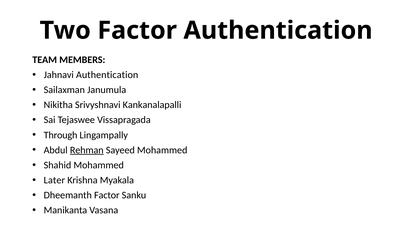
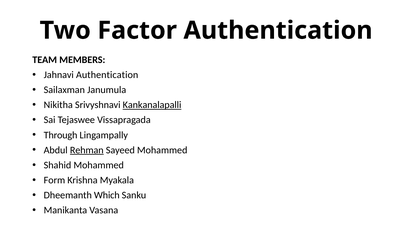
Kankanalapalli underline: none -> present (152, 105)
Later: Later -> Form (54, 180)
Dheemanth Factor: Factor -> Which (107, 195)
